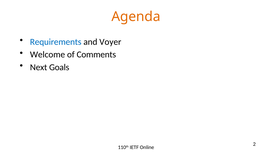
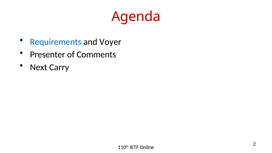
Agenda colour: orange -> red (136, 17)
Welcome: Welcome -> Presenter (48, 55)
Goals: Goals -> Carry (59, 67)
